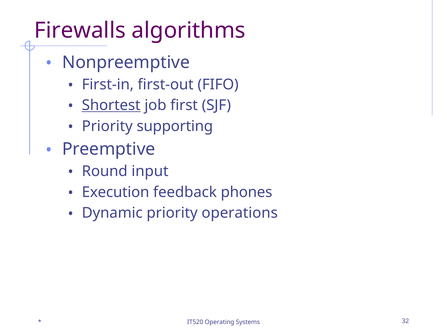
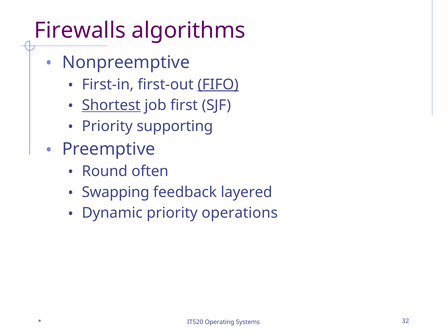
FIFO underline: none -> present (218, 84)
input: input -> often (150, 171)
Execution: Execution -> Swapping (116, 192)
phones: phones -> layered (246, 192)
